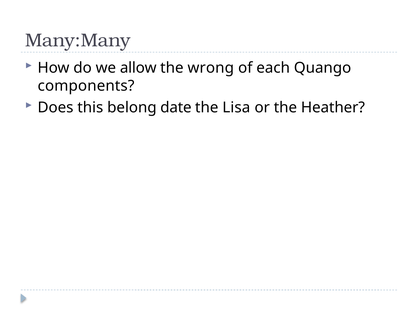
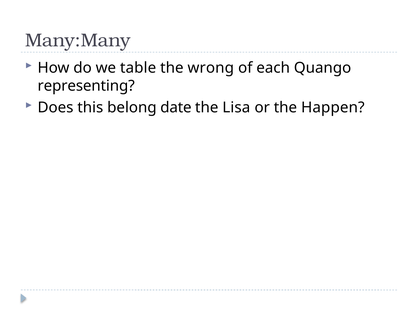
allow: allow -> table (138, 68)
components: components -> representing (86, 86)
Heather: Heather -> Happen (333, 108)
